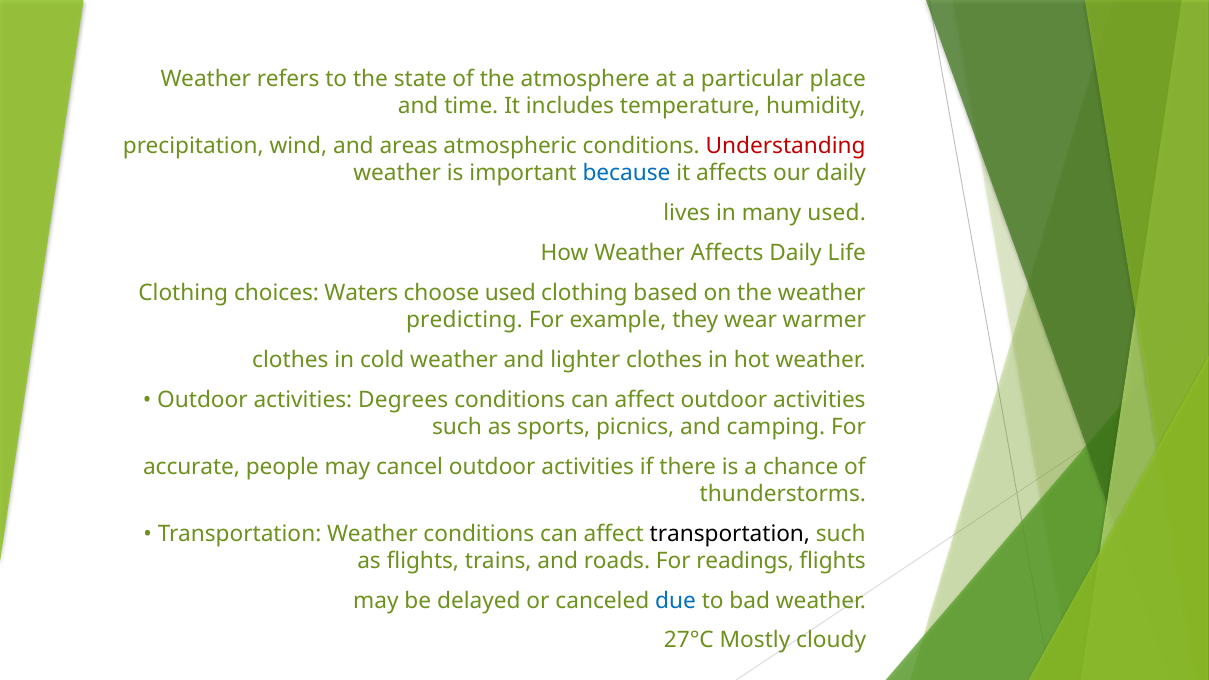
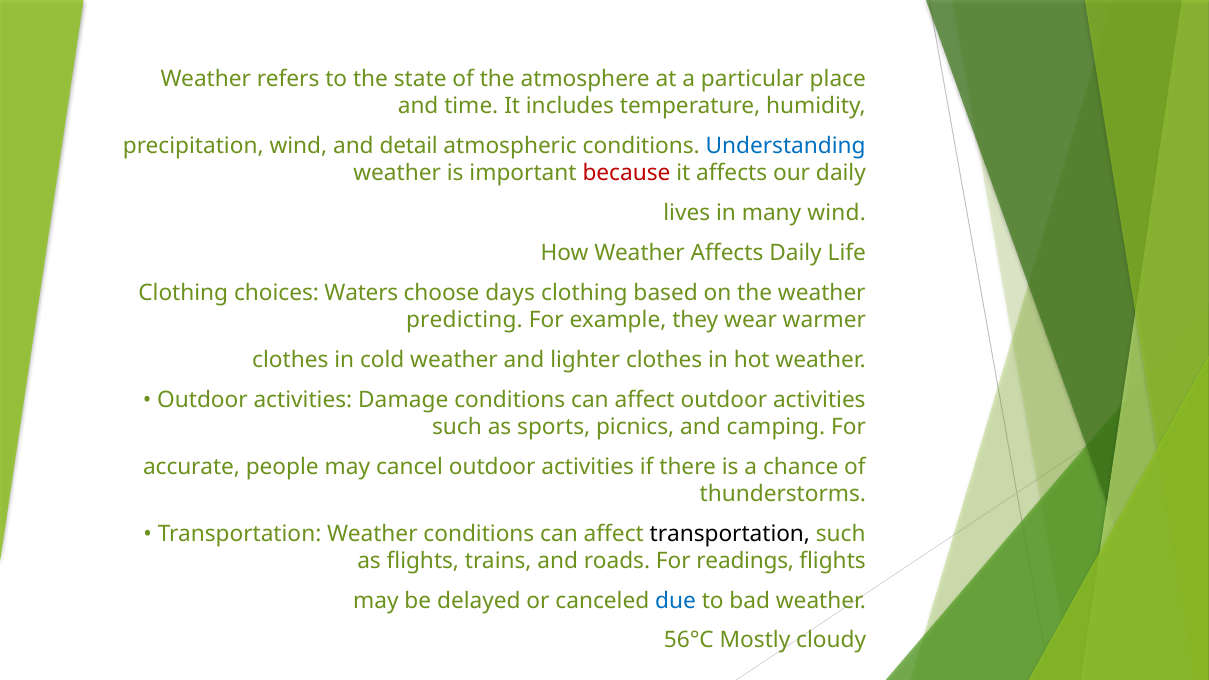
areas: areas -> detail (409, 146)
Understanding colour: red -> blue (786, 146)
because colour: blue -> red (626, 173)
many used: used -> wind (837, 213)
choose used: used -> days (510, 293)
Degrees: Degrees -> Damage (403, 400)
27°C: 27°C -> 56°C (689, 640)
